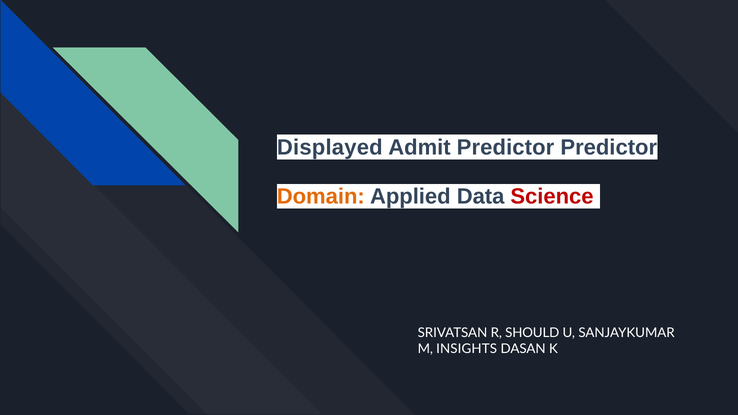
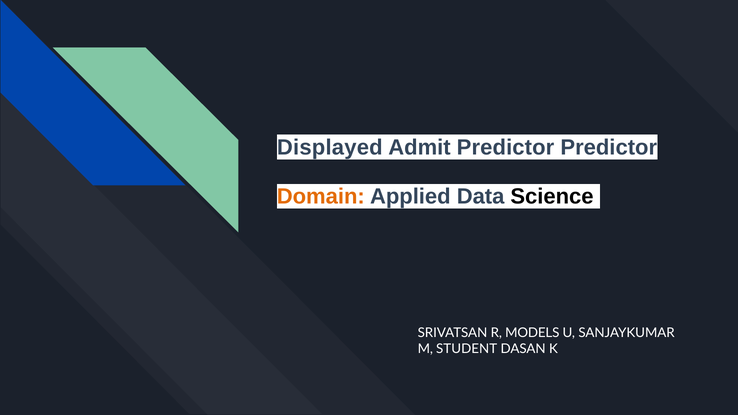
Science colour: red -> black (552, 197)
SHOULD: SHOULD -> MODELS (532, 333)
INSIGHTS: INSIGHTS -> STUDENT (467, 349)
